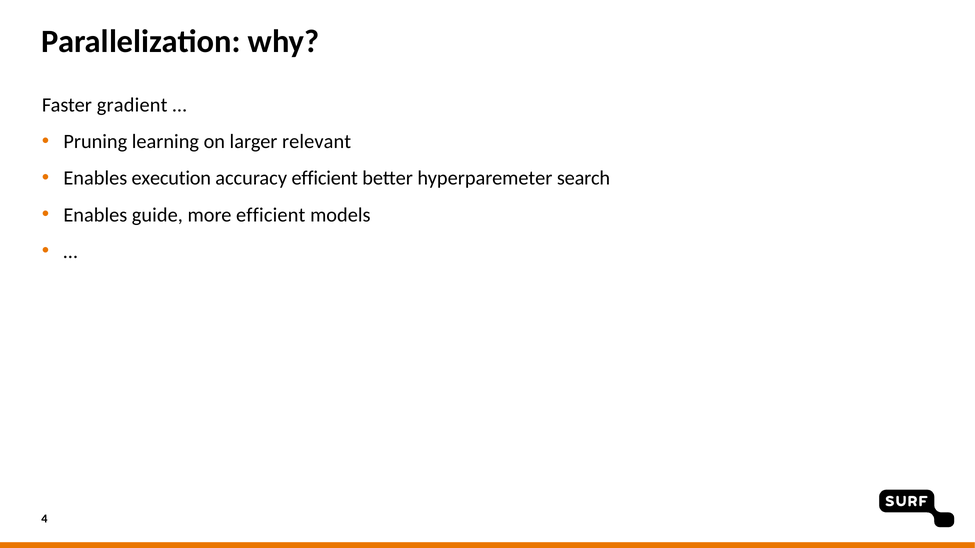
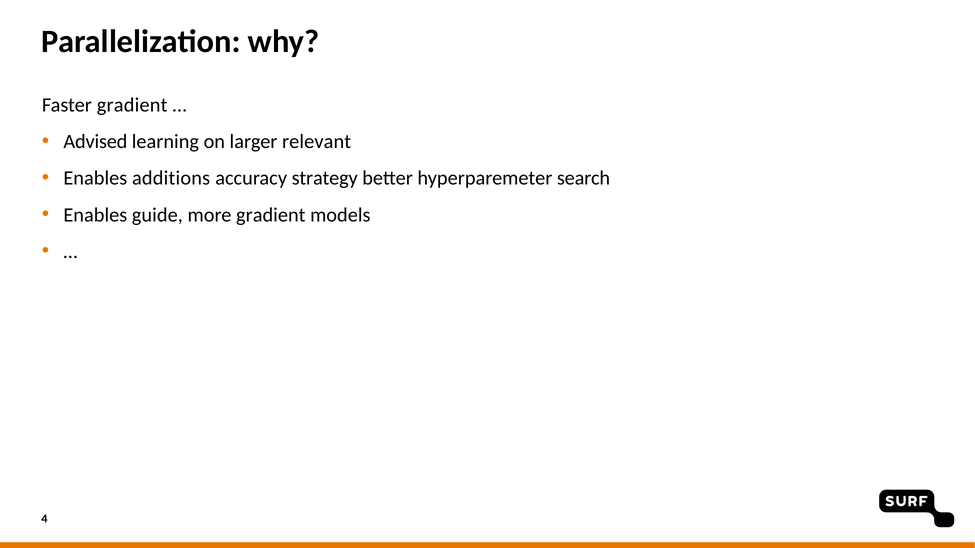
Pruning: Pruning -> Advised (95, 142)
execution: execution -> additions (171, 178)
accuracy efficient: efficient -> strategy (325, 178)
more efficient: efficient -> gradient (271, 215)
